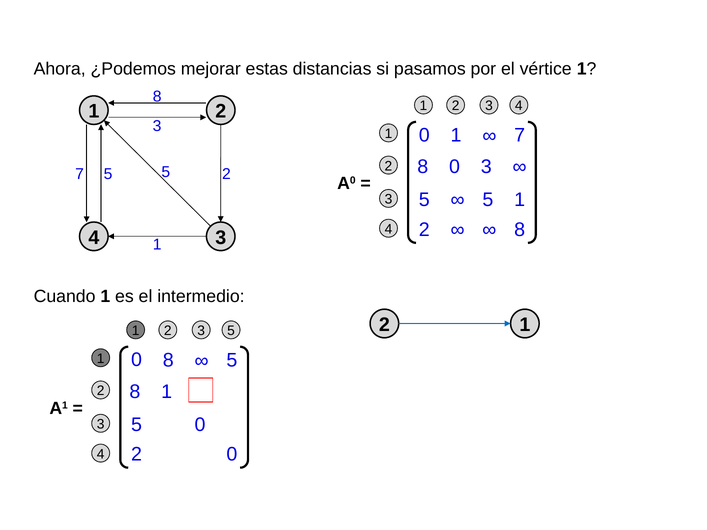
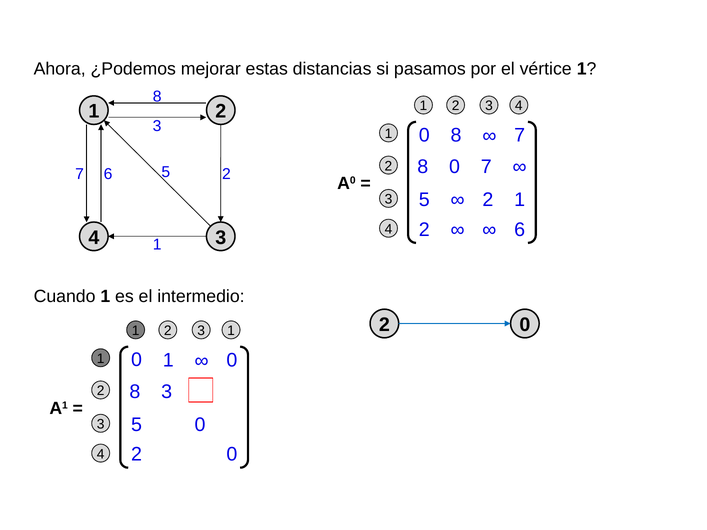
1: 1 -> 8 (456, 135)
0 3: 3 -> 7 (486, 167)
7 5: 5 -> 6 (108, 174)
5: 5 -> 2 (488, 200)
8: 8 -> 6 (520, 230)
1: 1 -> 0 (525, 325)
5: 5 -> 1 (231, 331)
0 8: 8 -> 1 (168, 360)
5: 5 -> 0 (232, 360)
1: 1 -> 3 (167, 392)
